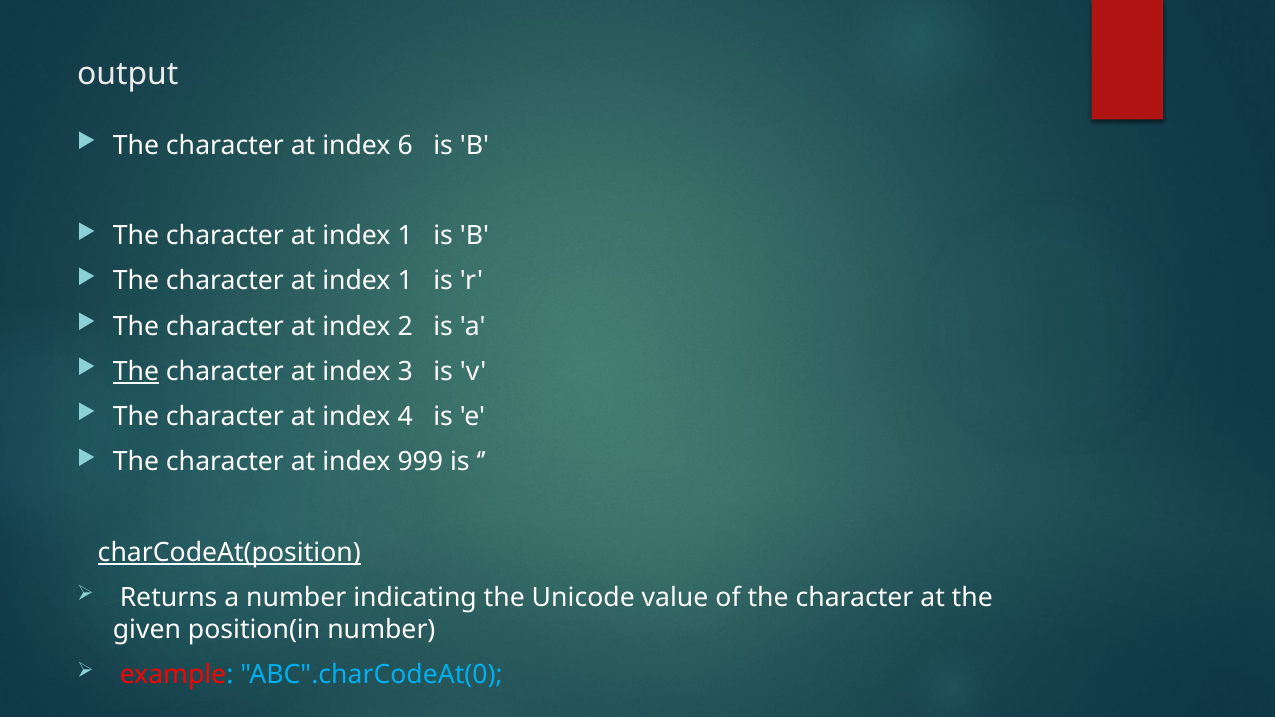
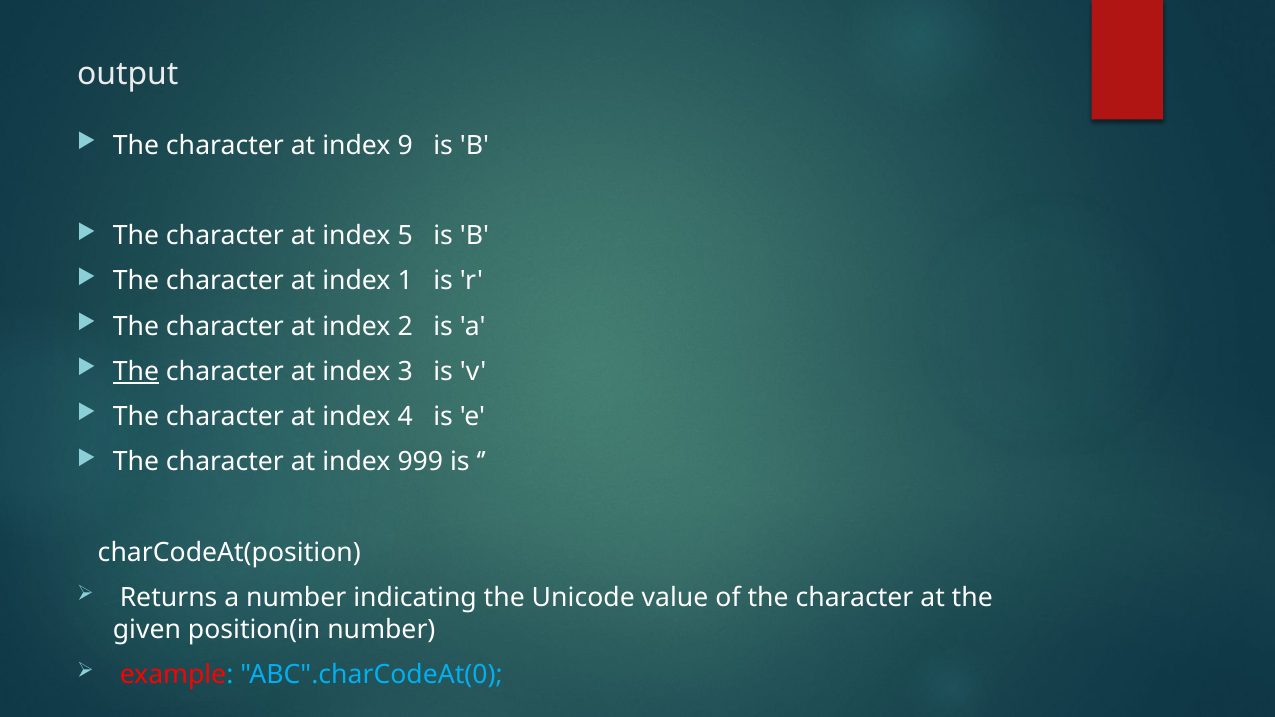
6: 6 -> 9 (405, 146)
1: 1 -> 5 (405, 236)
charCodeAt(position underline: present -> none (229, 553)
